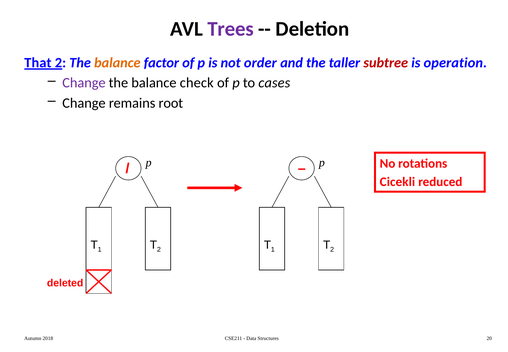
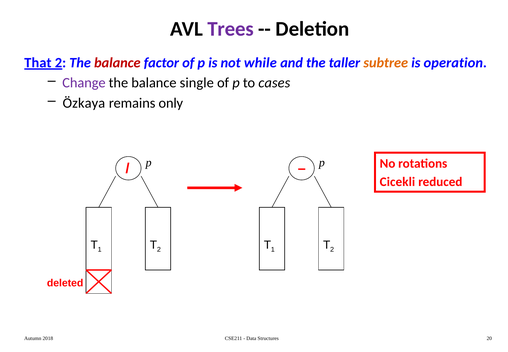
balance colour: orange -> red (117, 63)
order: order -> while (260, 63)
subtree colour: red -> orange (386, 63)
check: check -> single (197, 83)
Change: Change -> Özkaya (84, 103)
root: root -> only (171, 103)
